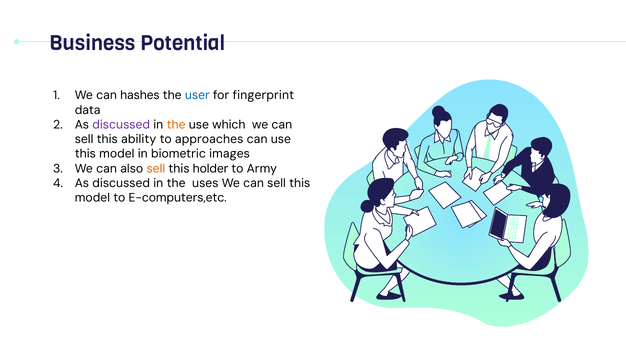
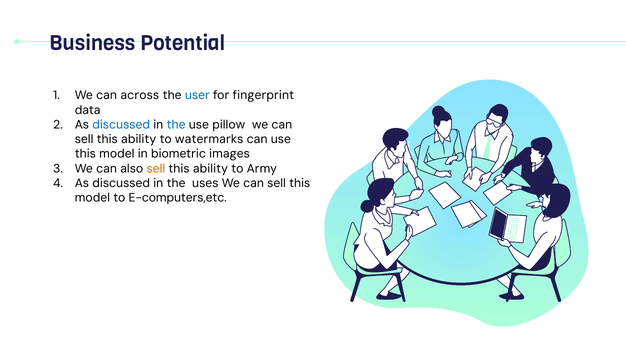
hashes: hashes -> across (140, 95)
discussed colour: purple -> blue (121, 125)
the colour: orange -> blue (176, 125)
which: which -> pillow (229, 125)
approaches: approaches -> watermarks (209, 139)
holder: holder -> ability (210, 169)
